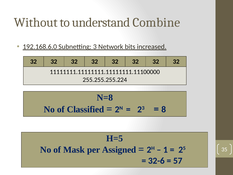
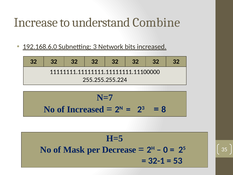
Without: Without -> Increase (36, 22)
N=8: N=8 -> N=7 (105, 98)
of Classified: Classified -> Increased (85, 109)
Assigned: Assigned -> Decrease (119, 149)
1: 1 -> 0 (165, 149)
32-6: 32-6 -> 32-1 (156, 161)
57: 57 -> 53 (178, 161)
